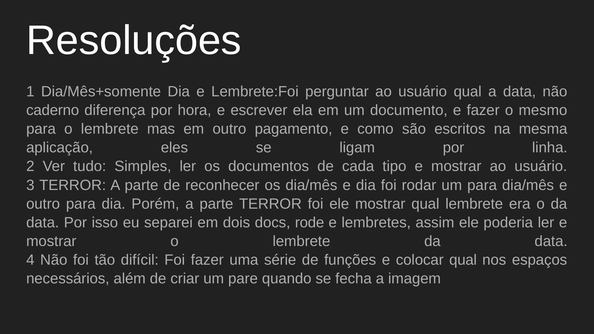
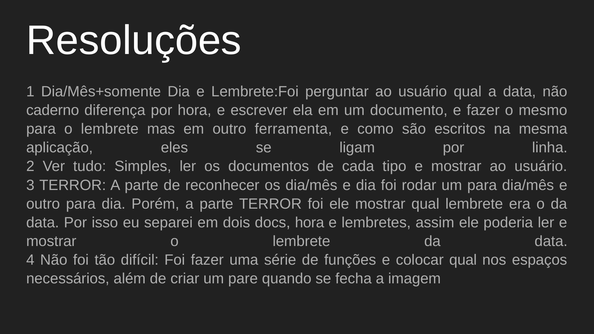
pagamento: pagamento -> ferramenta (293, 129)
docs rode: rode -> hora (310, 223)
